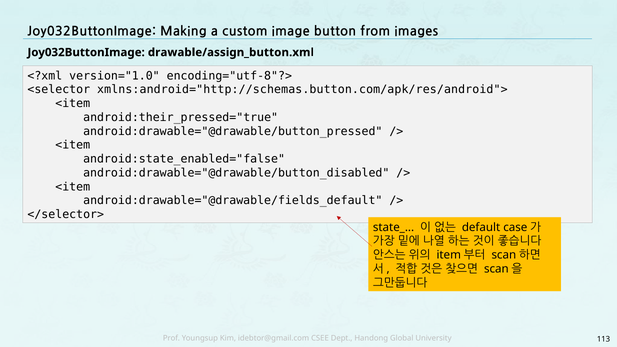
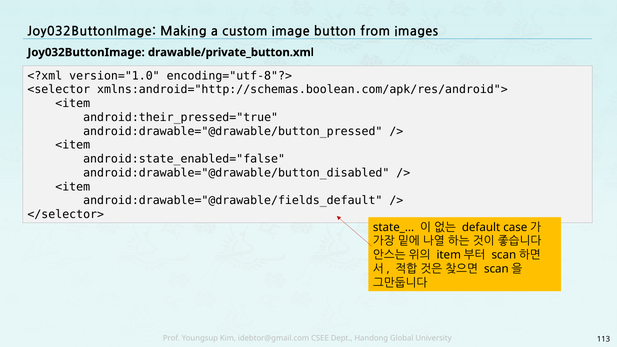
drawable/assign_button.xml: drawable/assign_button.xml -> drawable/private_button.xml (231, 52)
xmlns:android="http://schemas.button.com/apk/res/android">: xmlns:android="http://schemas.button.com/apk/res/android"> -> xmlns:android="http://schemas.boolean.com/apk/res/android"> (302, 90)
